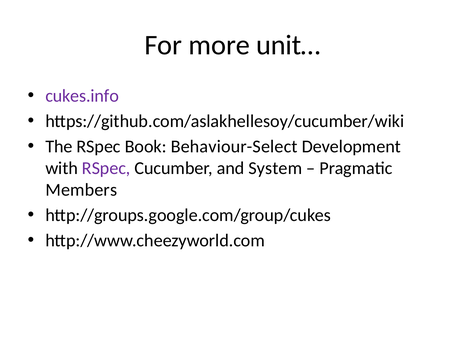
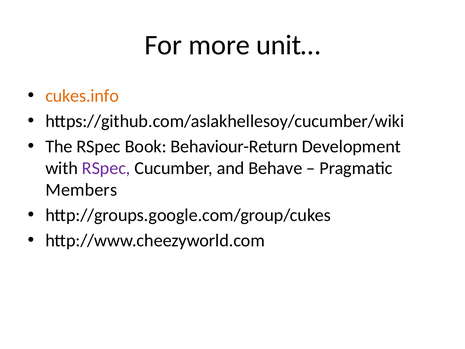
cukes.info colour: purple -> orange (82, 96)
Behaviour-Select: Behaviour-Select -> Behaviour-Return (234, 146)
System: System -> Behave (275, 168)
